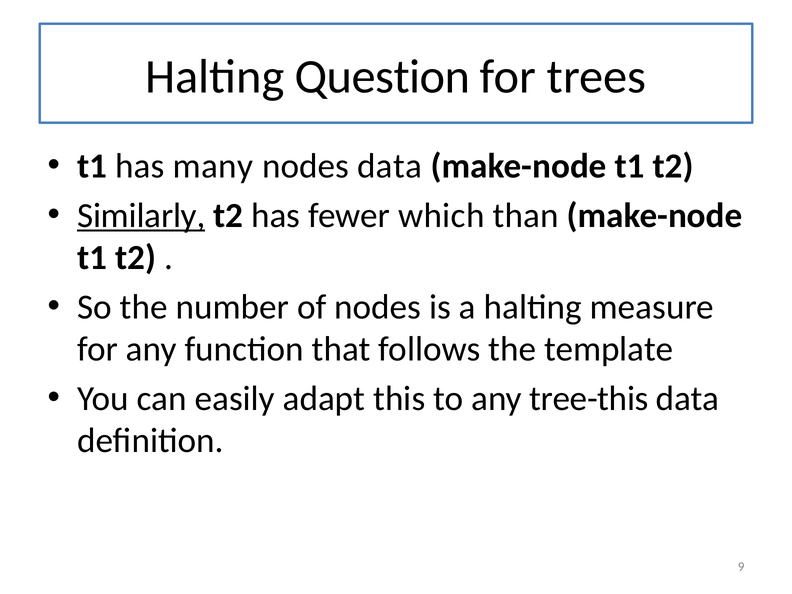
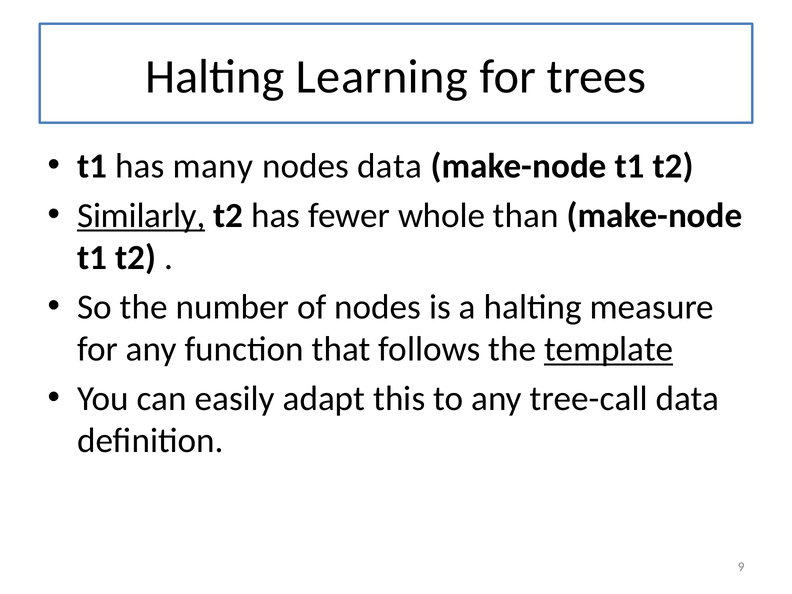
Question: Question -> Learning (382, 77)
which: which -> whole (442, 215)
template underline: none -> present (609, 349)
tree-this: tree-this -> tree-call (589, 399)
